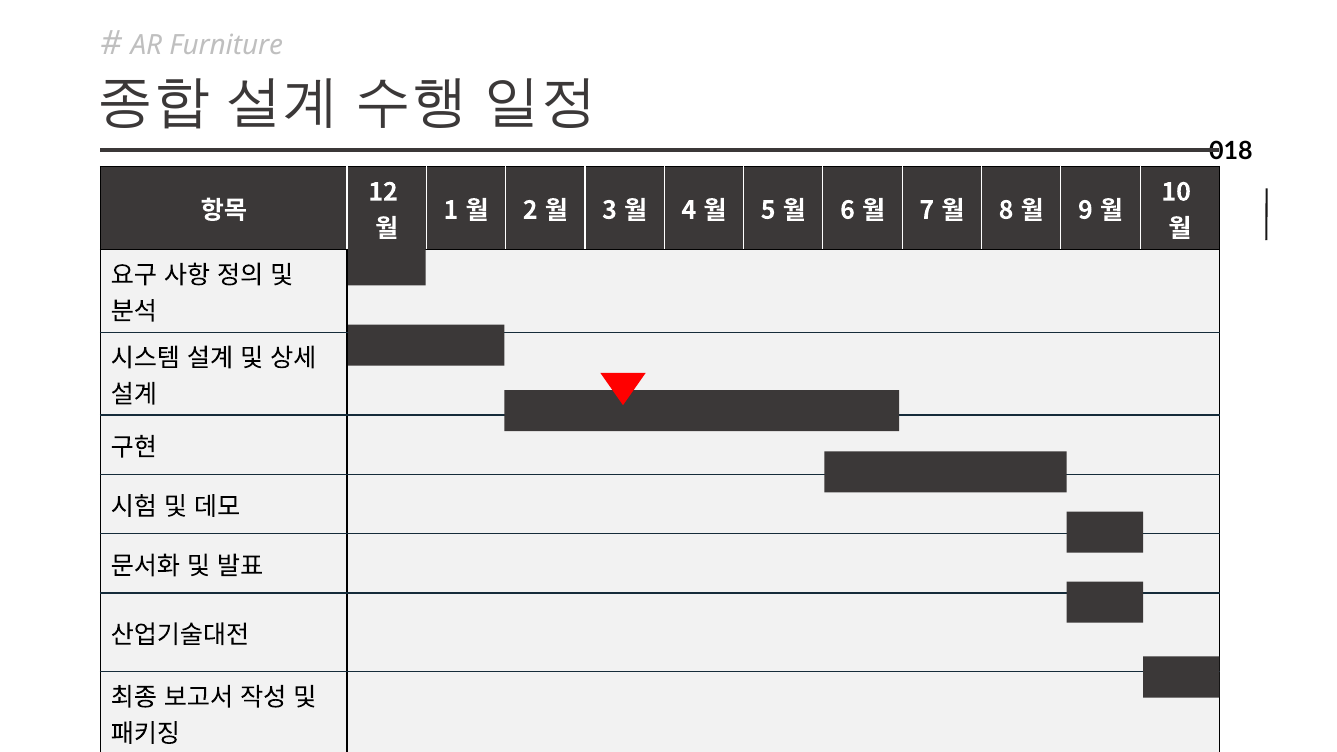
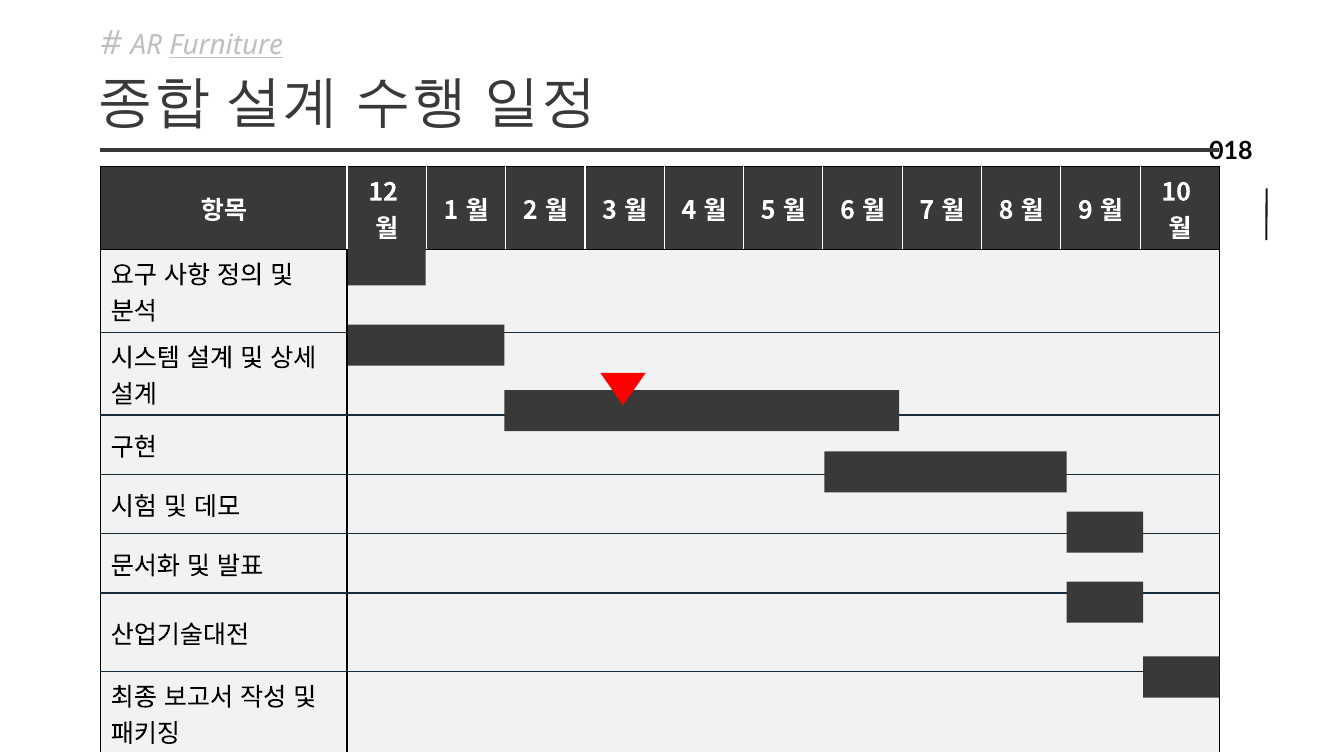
Furniture underline: none -> present (226, 46)
